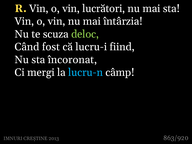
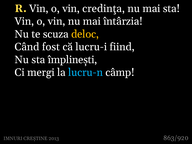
lucrători: lucrători -> credinţa (104, 8)
deloc colour: light green -> yellow (85, 34)
încoronat: încoronat -> împlinești (73, 60)
